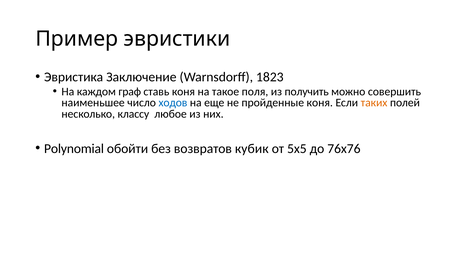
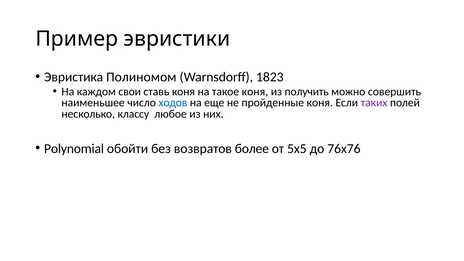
Заключение: Заключение -> Полиномом (141, 77)
граф: граф -> свои (130, 92)
такое поля: поля -> коня (255, 92)
таких colour: orange -> purple (374, 103)
кубик: кубик -> более (252, 149)
